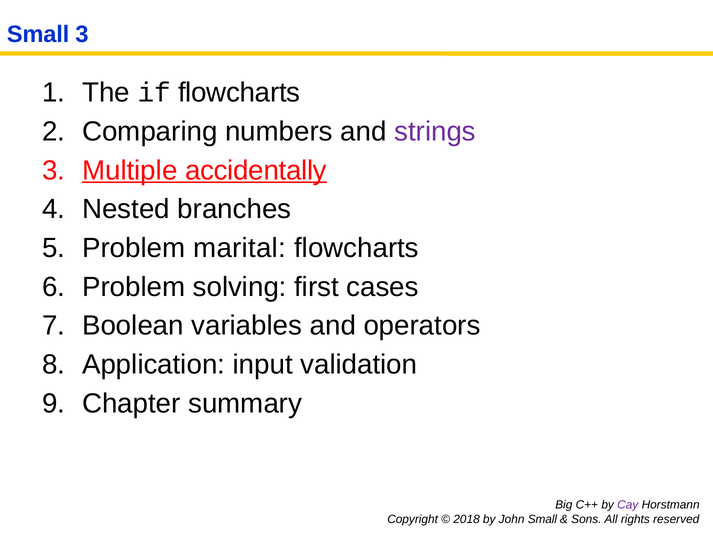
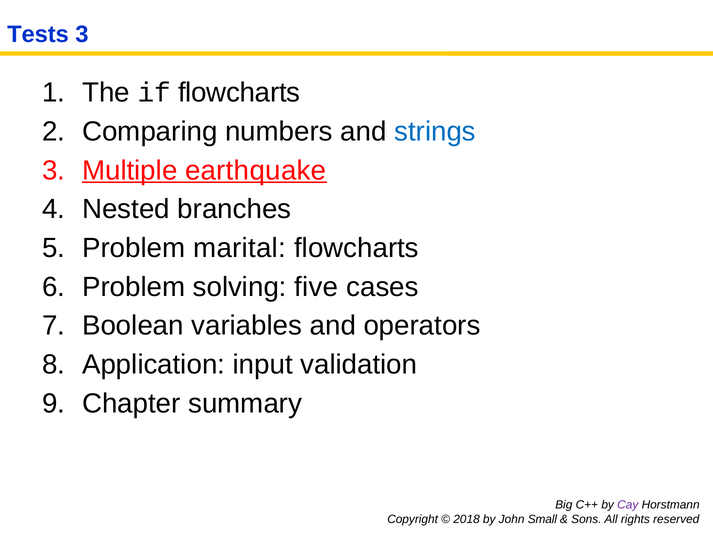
Small: Small -> Tests (38, 34)
strings colour: purple -> blue (435, 131)
accidentally: accidentally -> earthquake (256, 170)
first: first -> five (316, 287)
